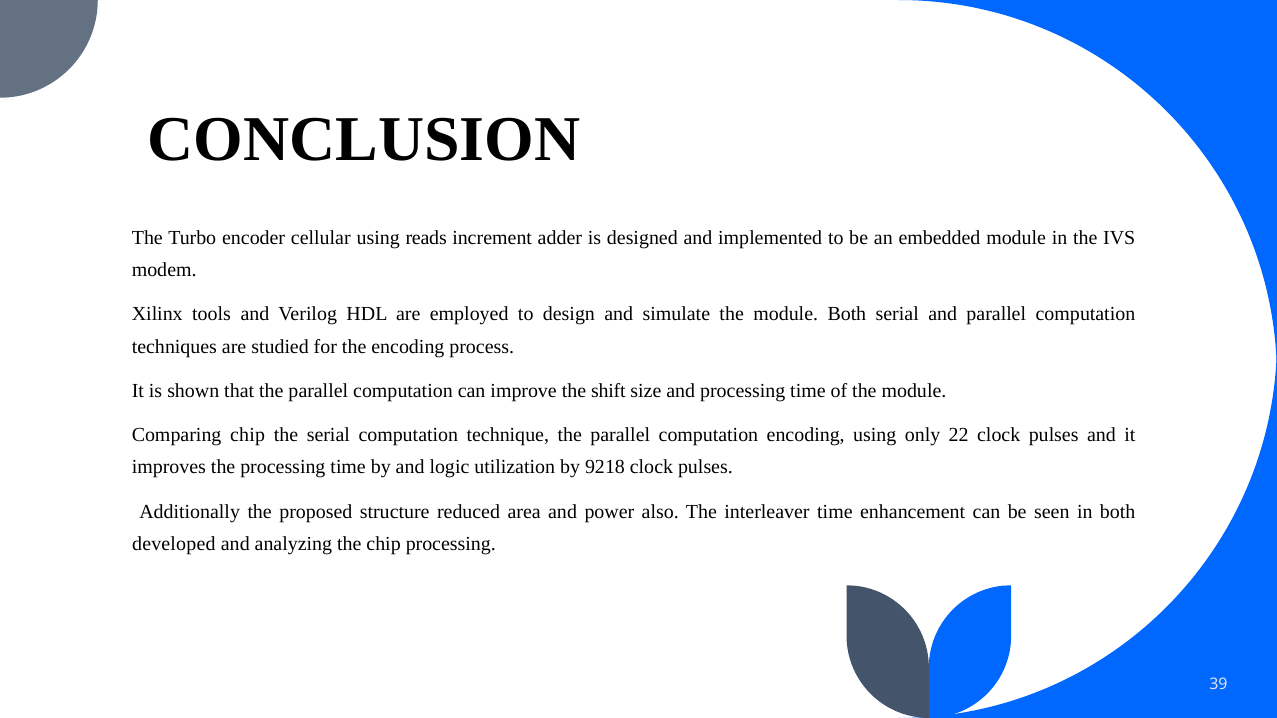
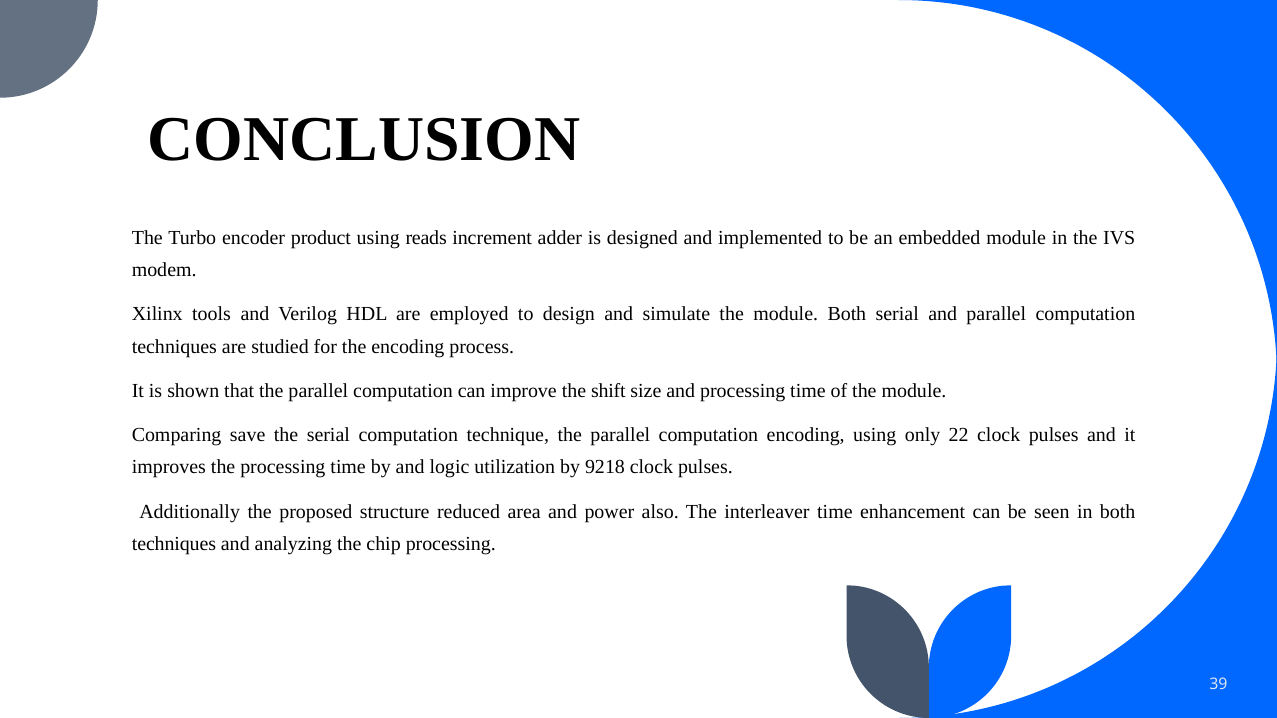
cellular: cellular -> product (321, 238)
Comparing chip: chip -> save (248, 435)
developed: developed -> techniques (174, 544)
